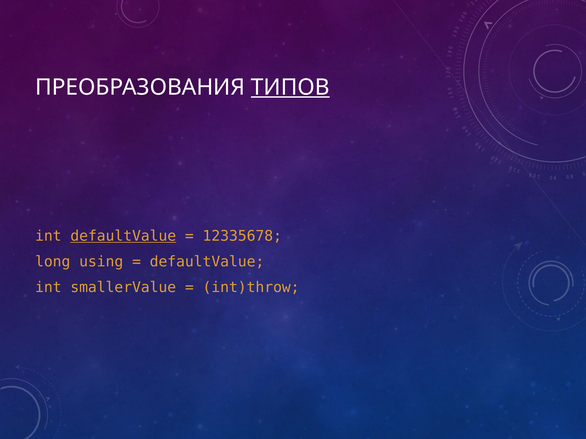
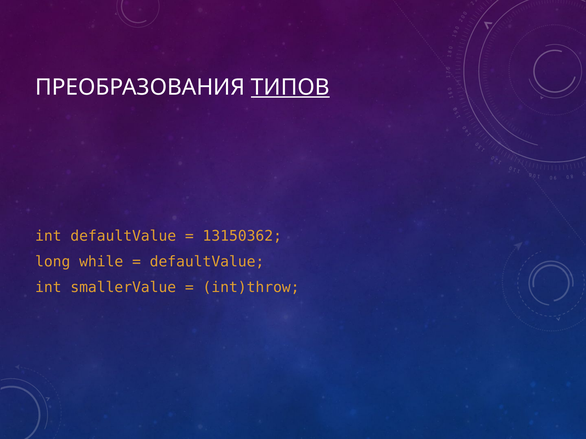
defaultValue underline: present -> none (123, 236)
12335678: 12335678 -> 13150362 (242, 236)
using: using -> while (101, 262)
